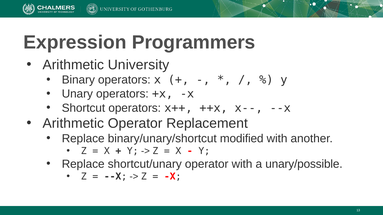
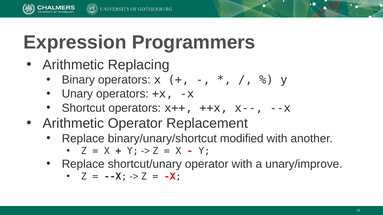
University: University -> Replacing (139, 65)
unary/possible: unary/possible -> unary/improve (304, 164)
